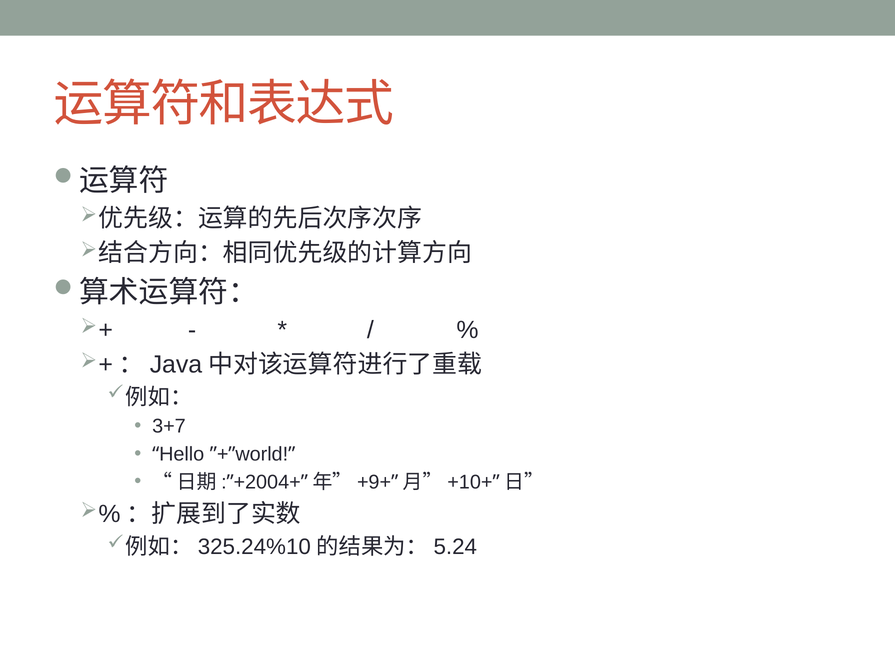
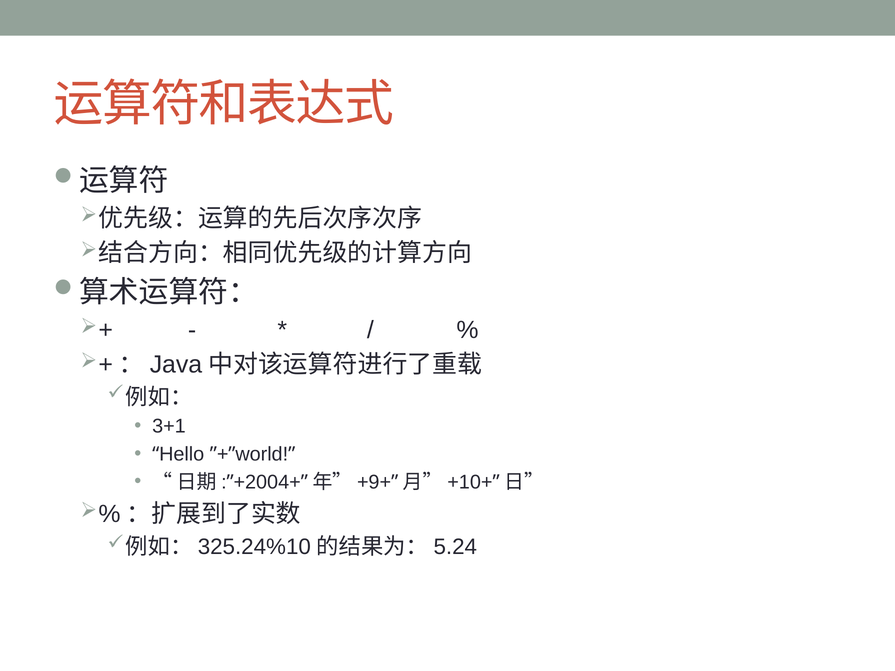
3+7: 3+7 -> 3+1 (169, 427)
